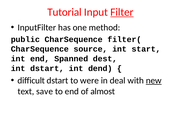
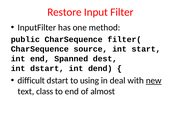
Tutorial: Tutorial -> Restore (64, 12)
Filter underline: present -> none (122, 12)
were: were -> using (90, 80)
save: save -> class (45, 91)
